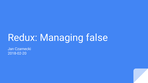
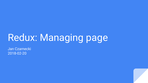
false: false -> page (97, 38)
